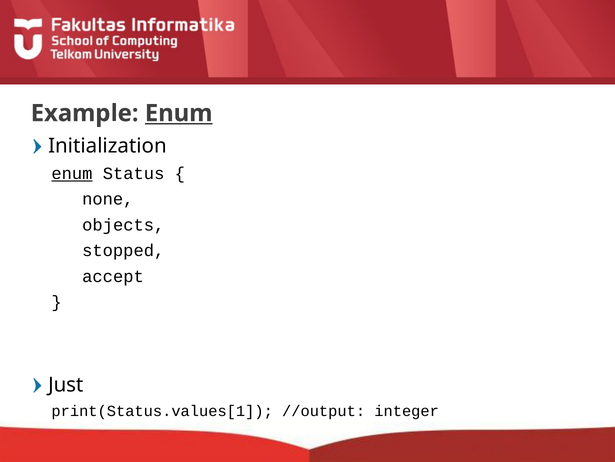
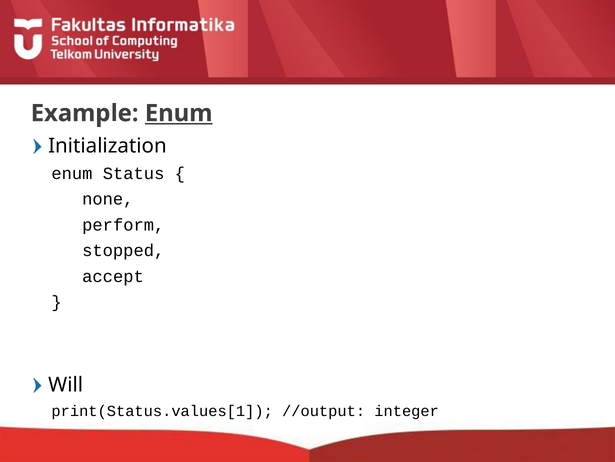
enum underline: present -> none (72, 173)
objects: objects -> perform (123, 225)
Just: Just -> Will (66, 384)
